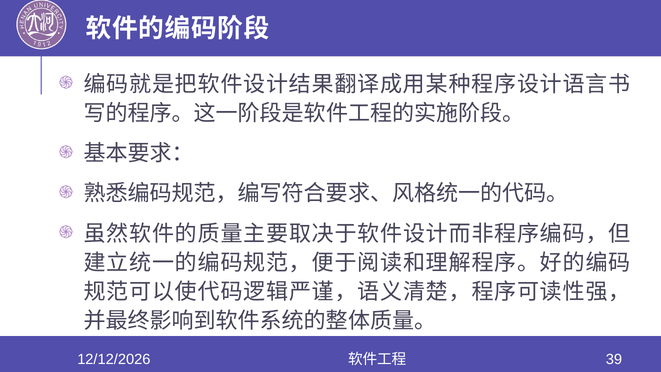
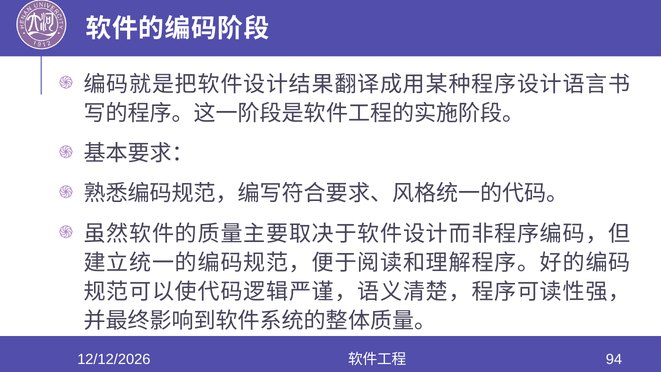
39: 39 -> 94 (614, 359)
